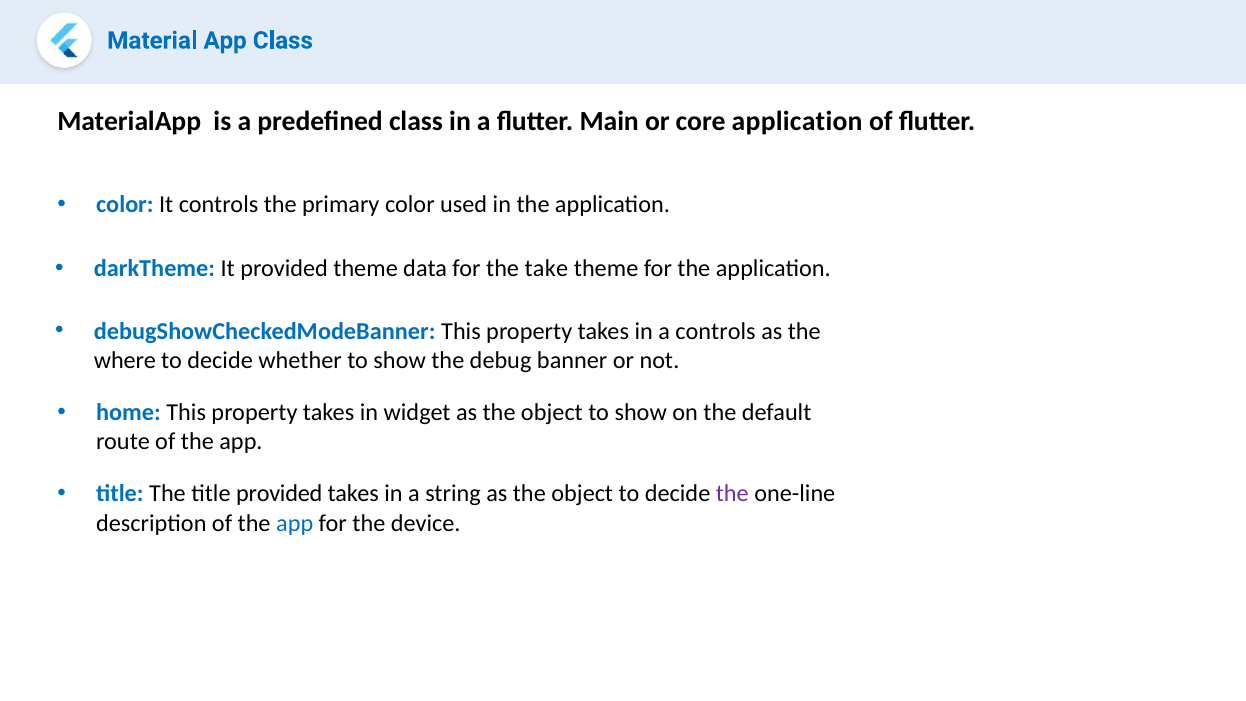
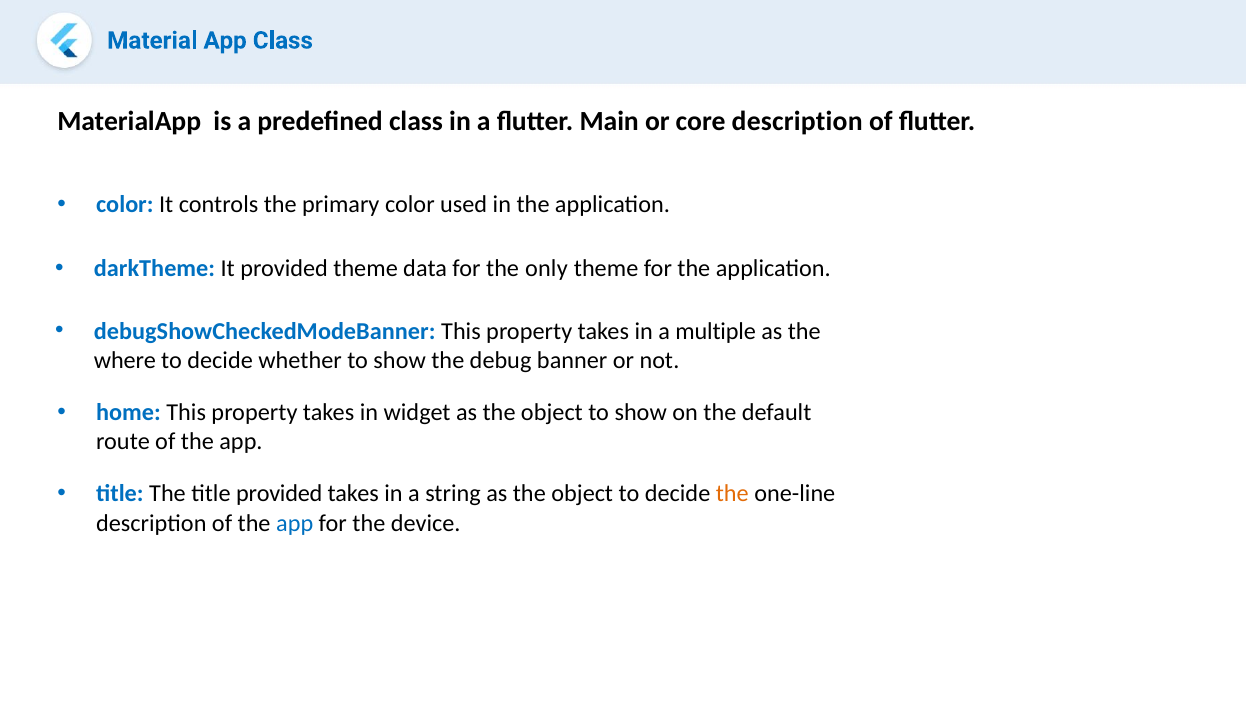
core application: application -> description (797, 121)
take: take -> only (546, 269)
a controls: controls -> multiple (716, 331)
the colour: purple -> orange (732, 494)
